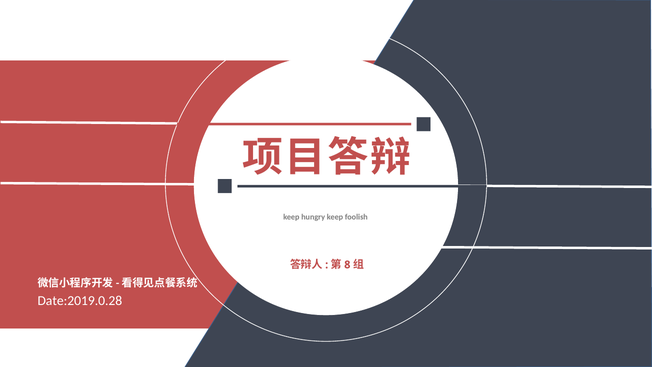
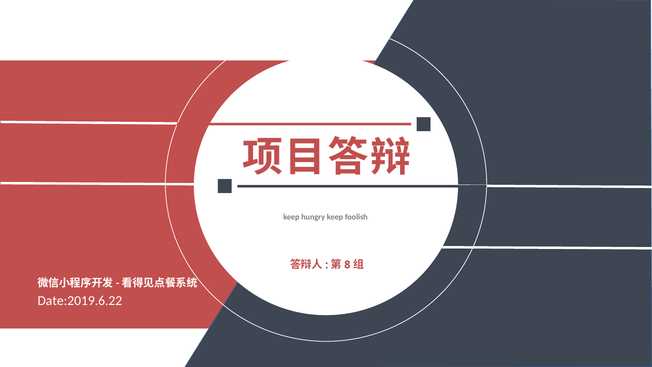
Date:2019.0.28: Date:2019.0.28 -> Date:2019.6.22 (80, 301)
